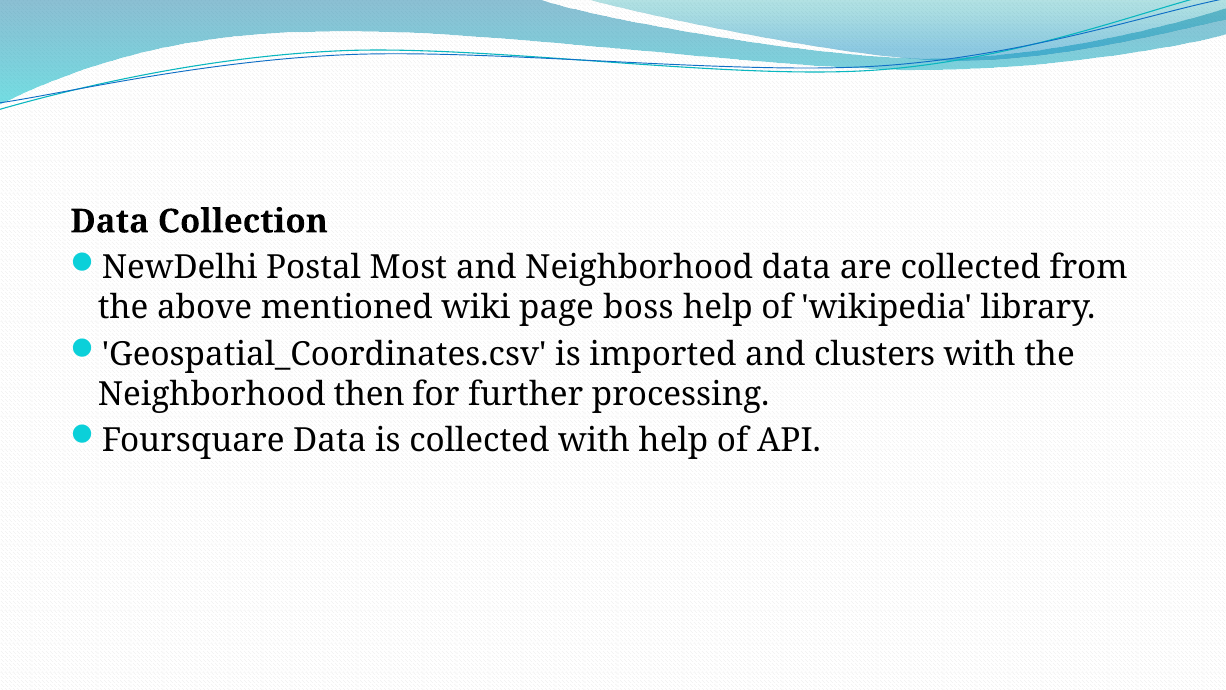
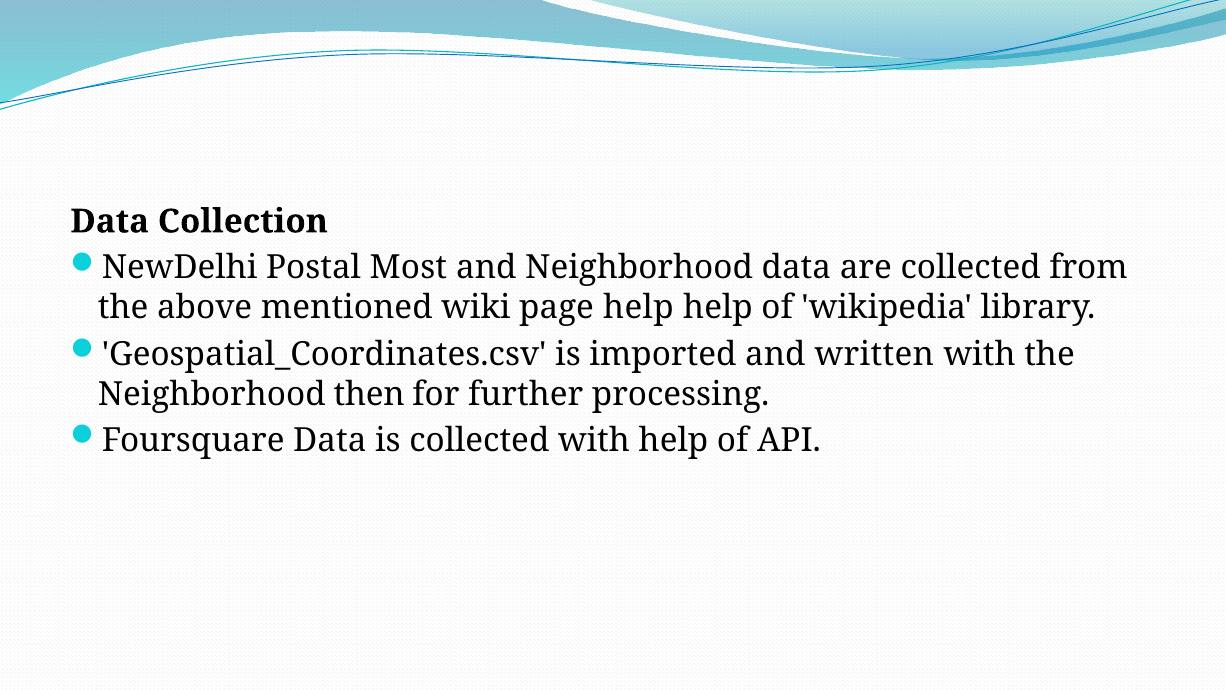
page boss: boss -> help (638, 308)
clusters: clusters -> written (874, 354)
